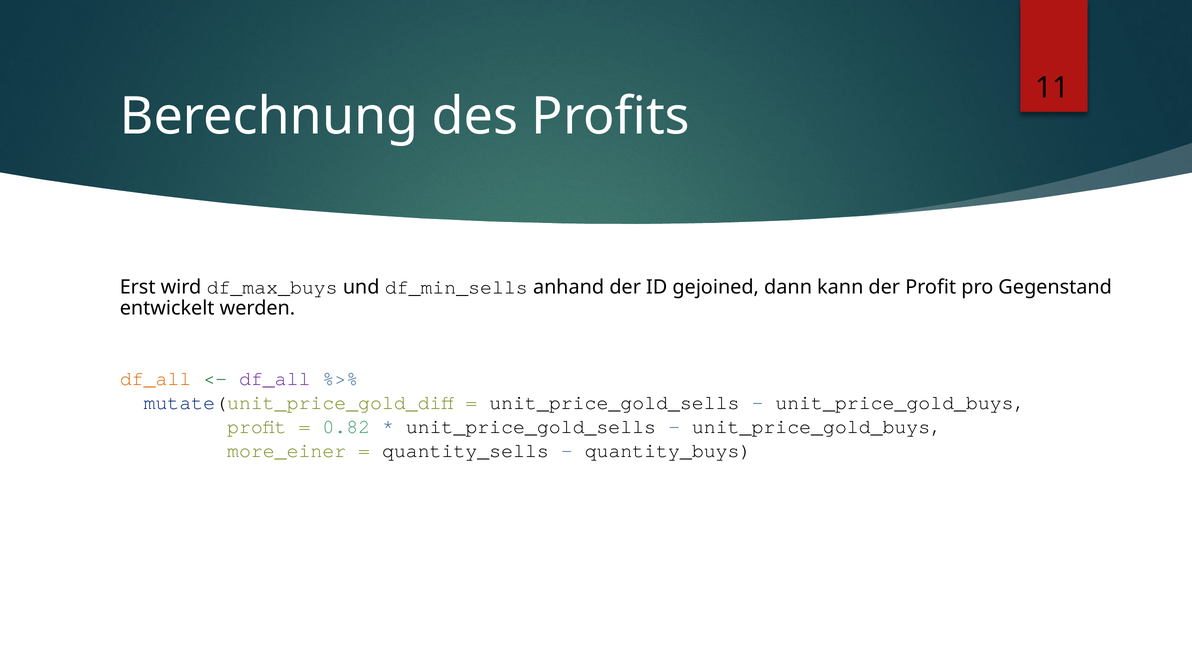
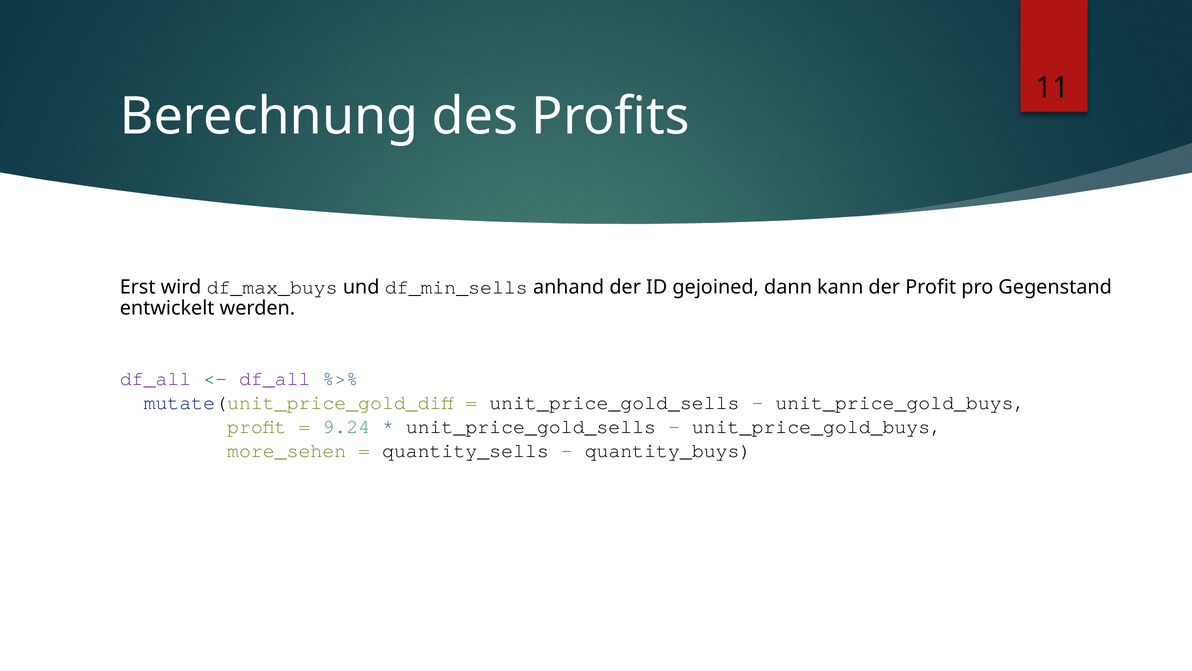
df_all colour: orange -> purple (156, 379)
0.82: 0.82 -> 9.24 (346, 426)
more_einer: more_einer -> more_sehen (287, 450)
